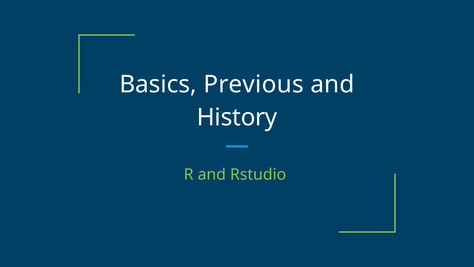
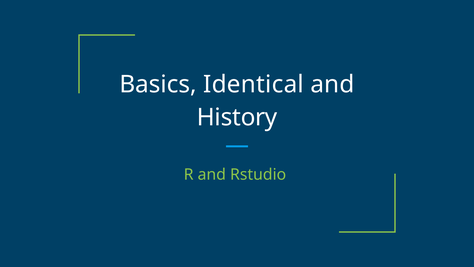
Previous: Previous -> Identical (254, 84)
